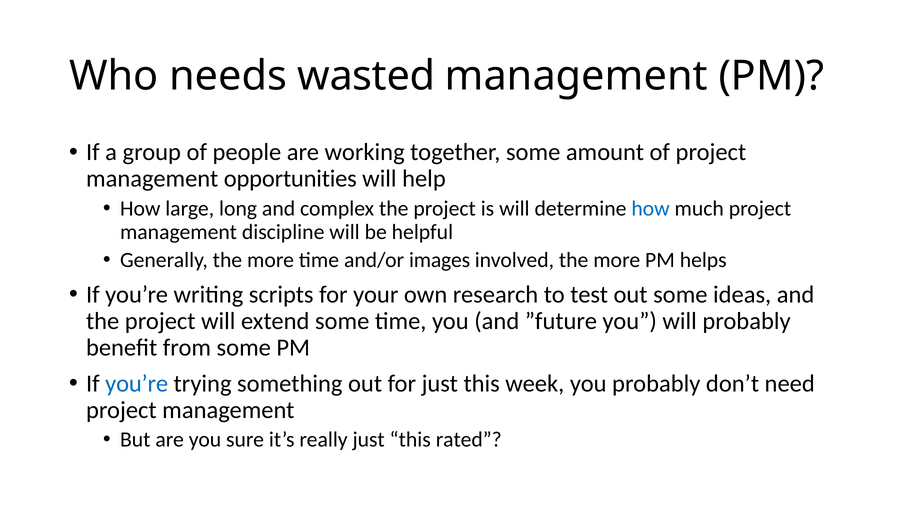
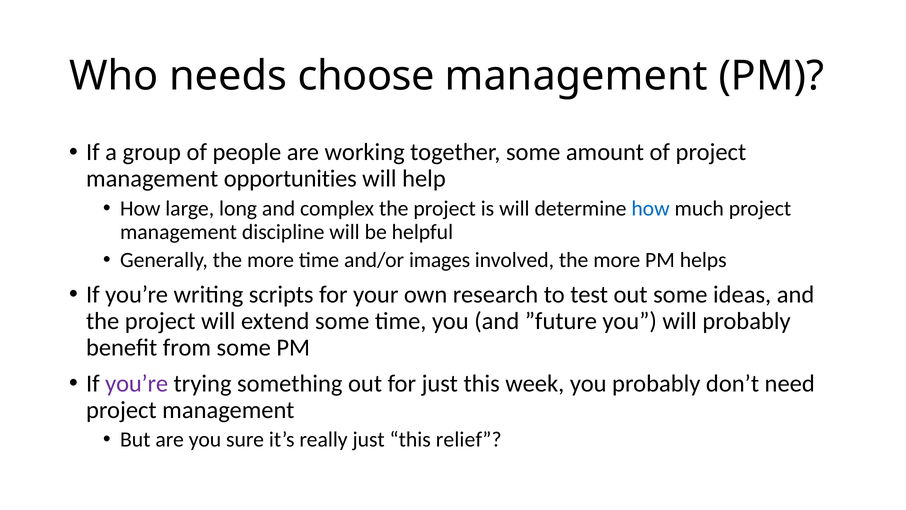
wasted: wasted -> choose (366, 76)
you’re colour: blue -> purple (137, 383)
rated: rated -> relief (469, 439)
